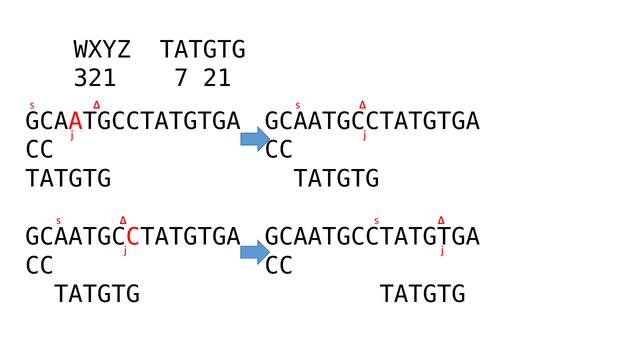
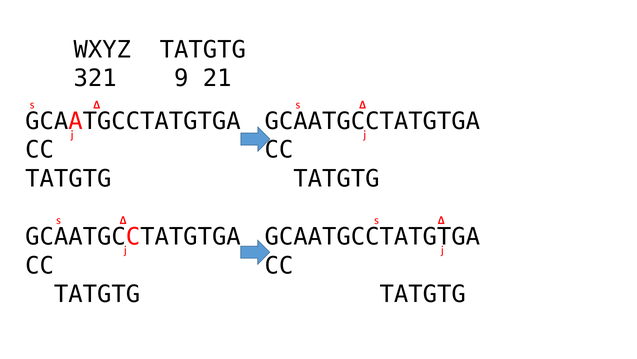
7: 7 -> 9 (181, 78)
